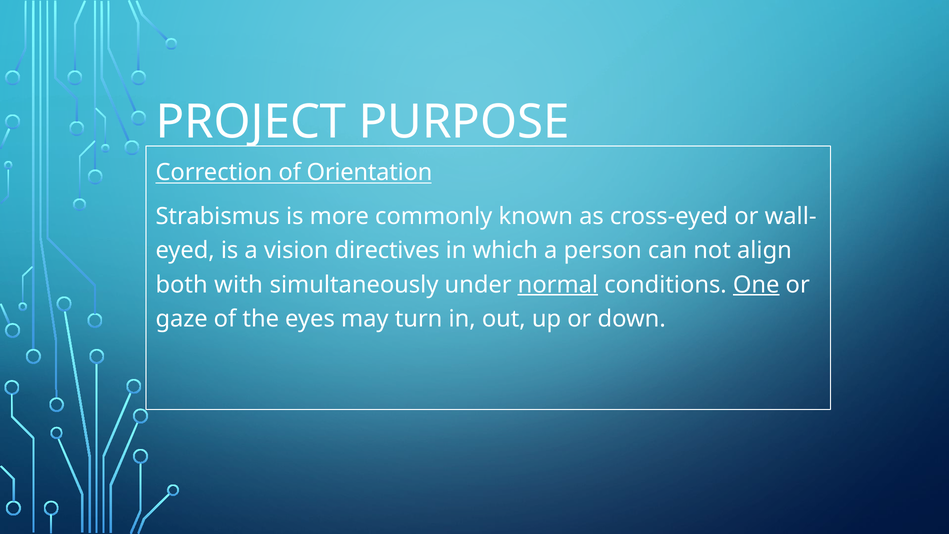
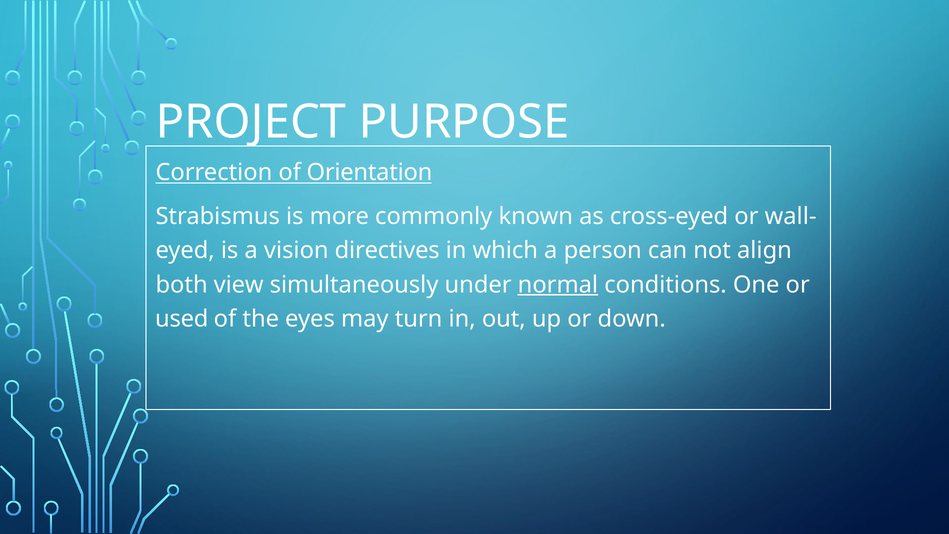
with: with -> view (239, 285)
One underline: present -> none (756, 285)
gaze: gaze -> used (182, 319)
